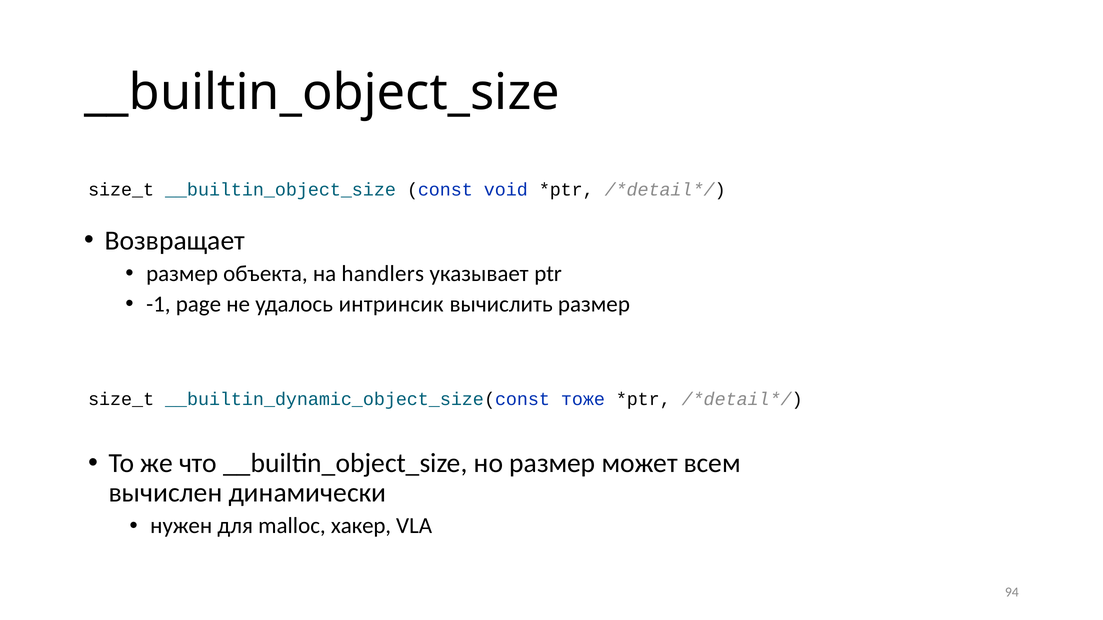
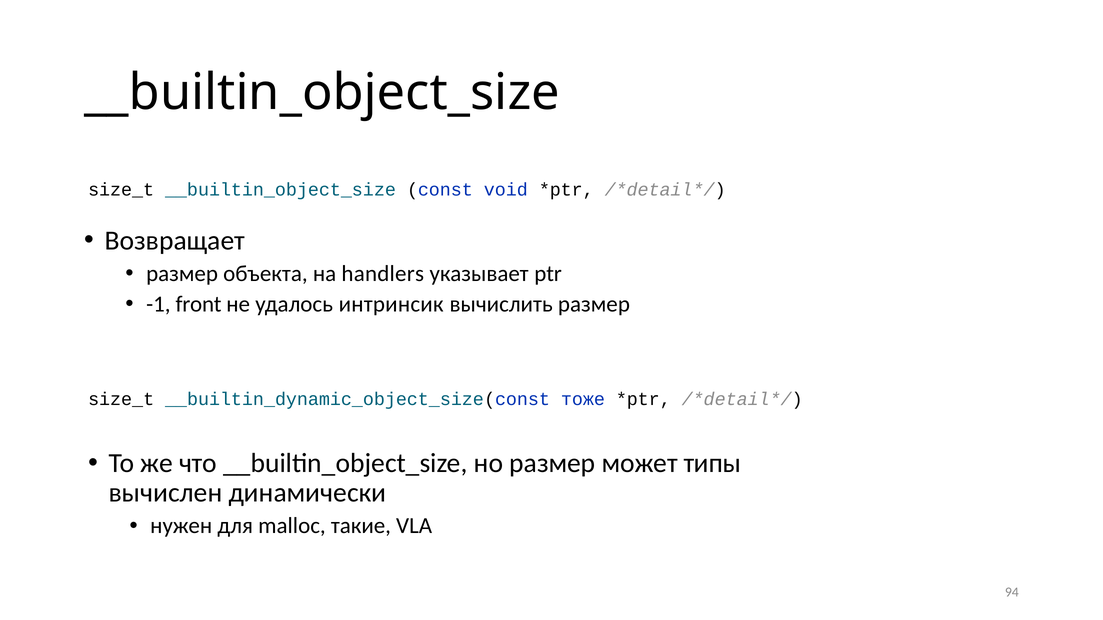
page: page -> front (199, 304)
всем: всем -> типы (712, 463)
хакер: хакер -> такие (361, 526)
